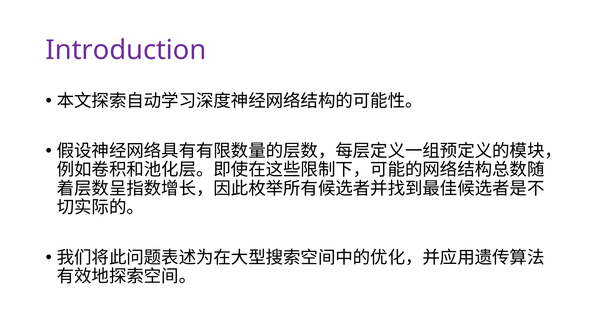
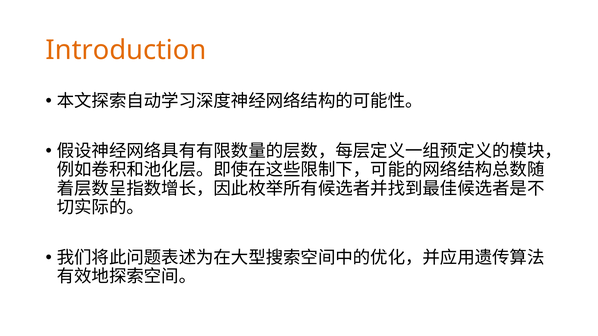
Introduction colour: purple -> orange (126, 50)
